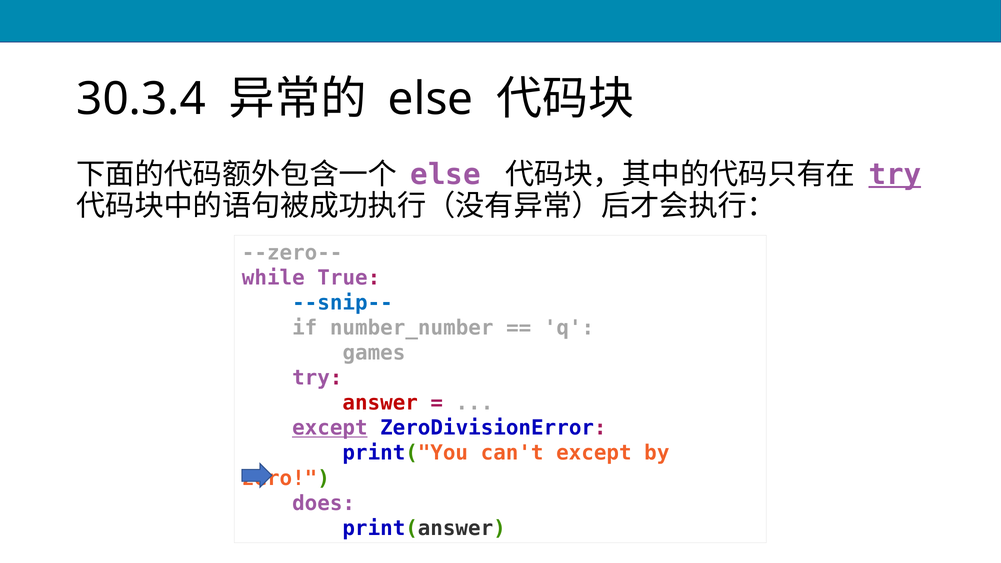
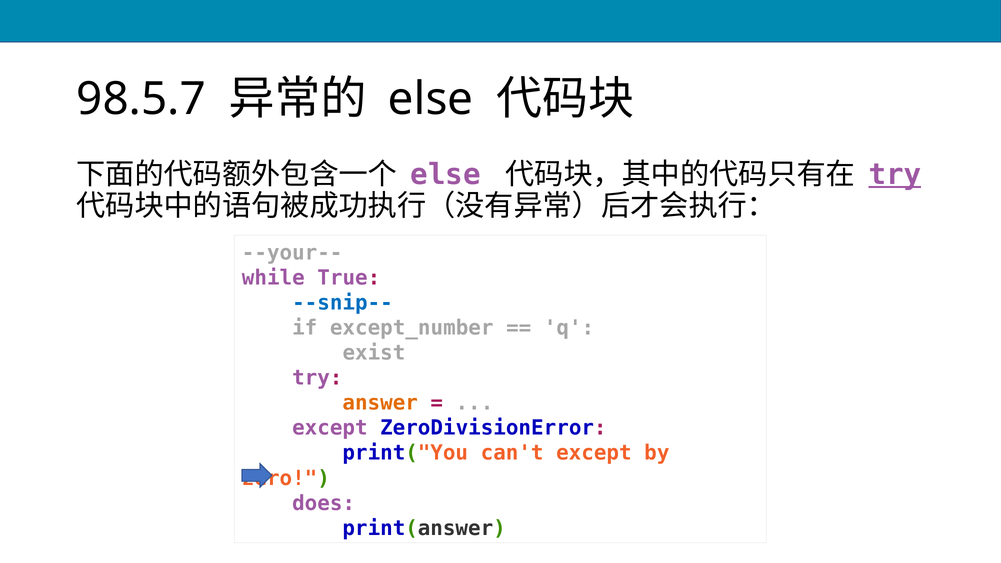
30.3.4: 30.3.4 -> 98.5.7 (141, 99)
--zero--: --zero-- -> --your-- (292, 253)
number_number: number_number -> except_number (412, 328)
games: games -> exist (374, 353)
answer colour: red -> orange (380, 403)
except underline: present -> none (330, 428)
